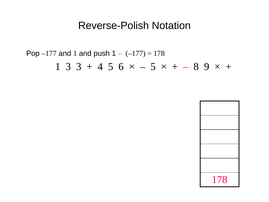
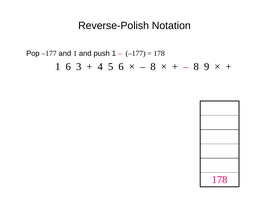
1 3: 3 -> 6 (68, 66)
5: 5 -> 8 (153, 66)
